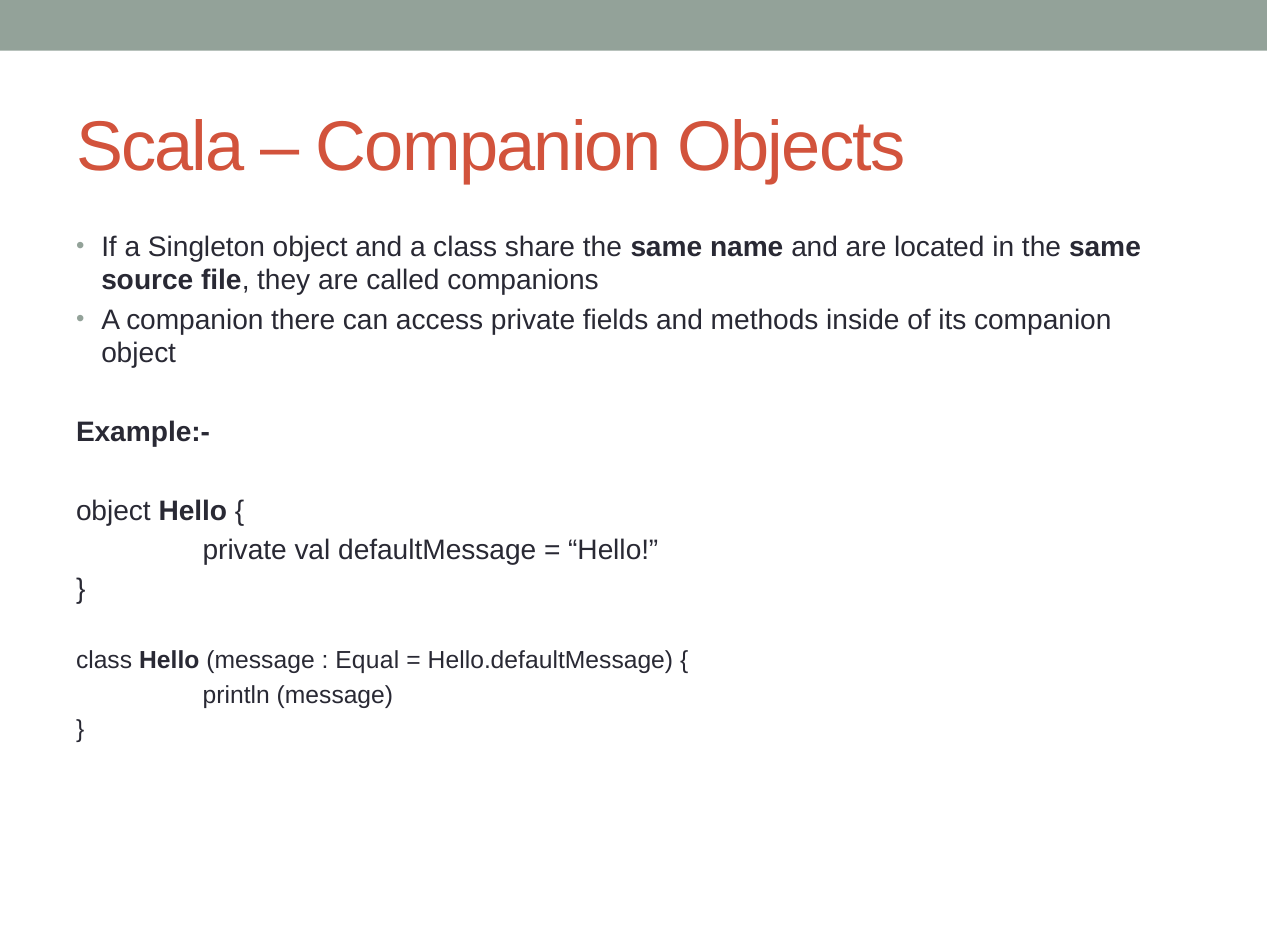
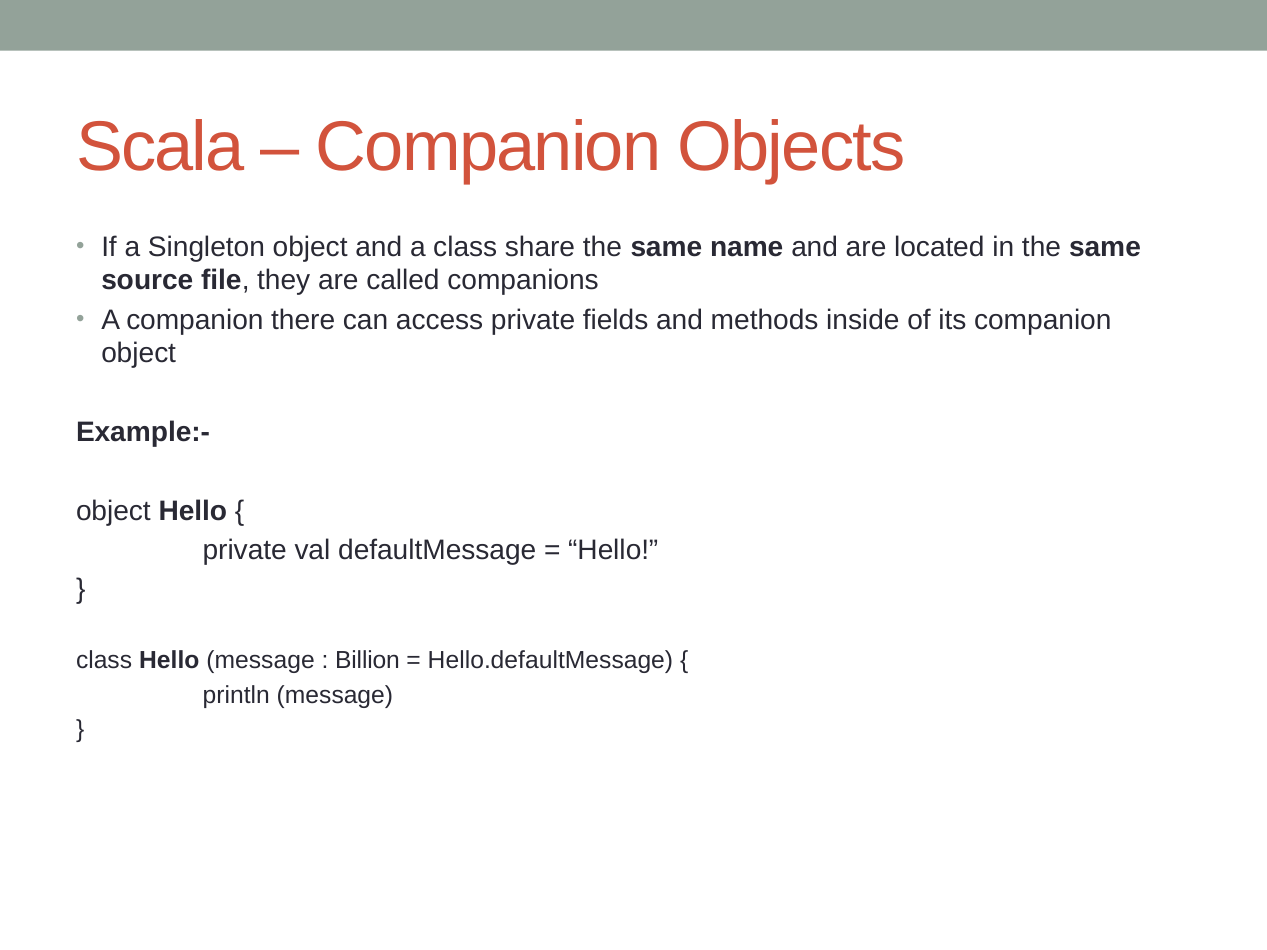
Equal: Equal -> Billion (367, 661)
